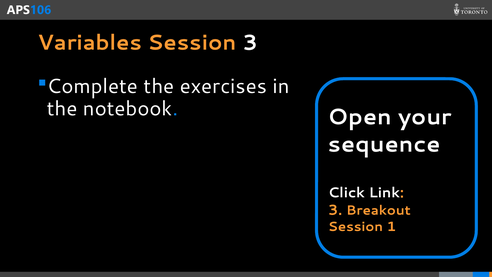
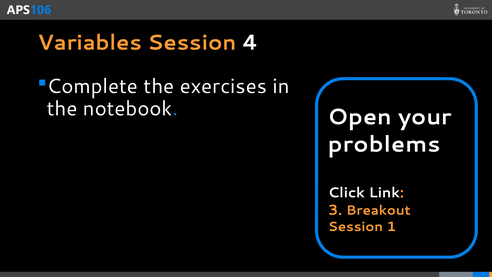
Session 3: 3 -> 4 (250, 43)
sequence: sequence -> problems (384, 144)
